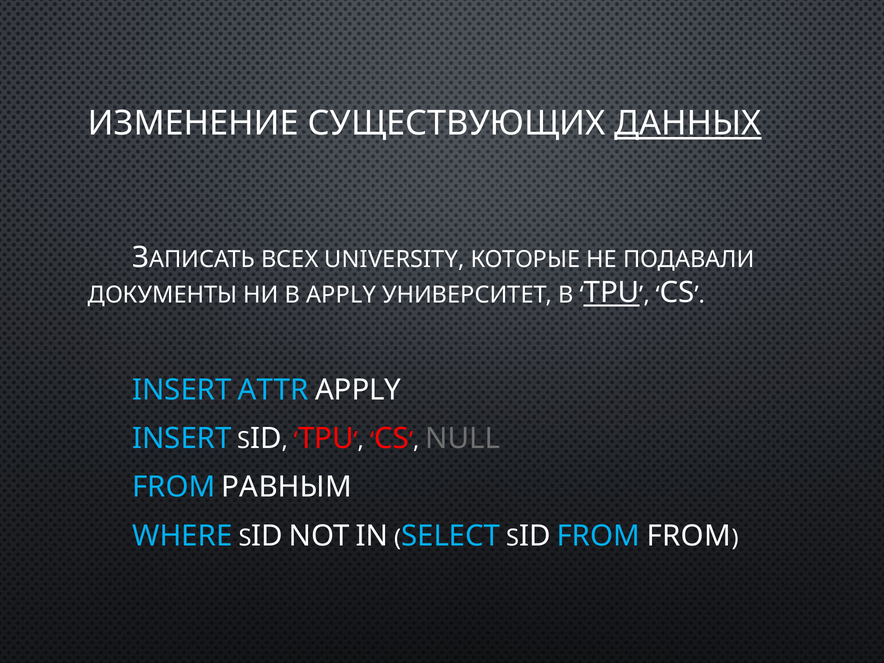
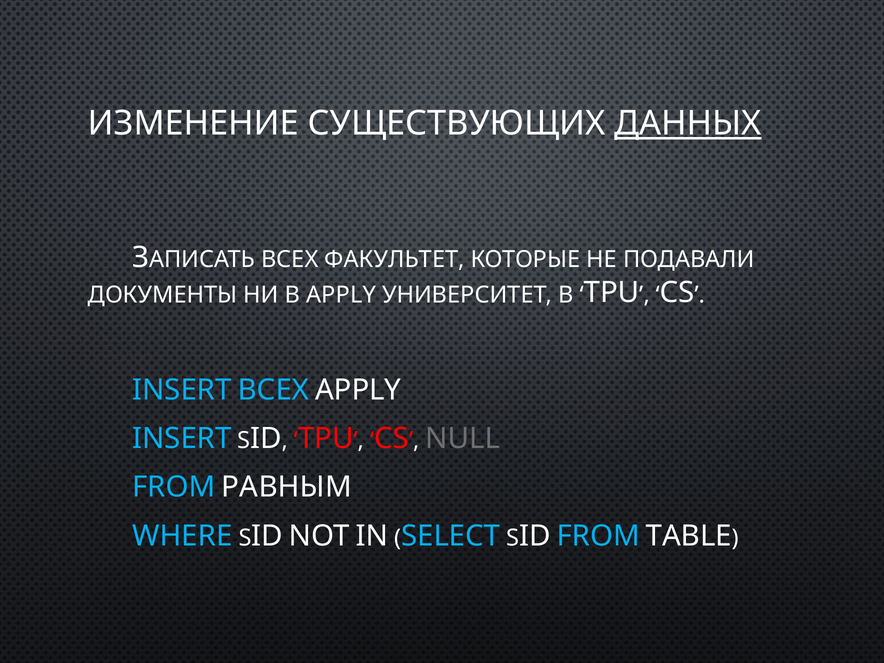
UNIVERSITY: UNIVERSITY -> ФАКУЛЬТЕТ (395, 259)
TPU underline: present -> none (612, 293)
INSERT ATTR: ATTR -> ВСЕХ (273, 390)
FROM FROM: FROM -> TABLE (689, 536)
